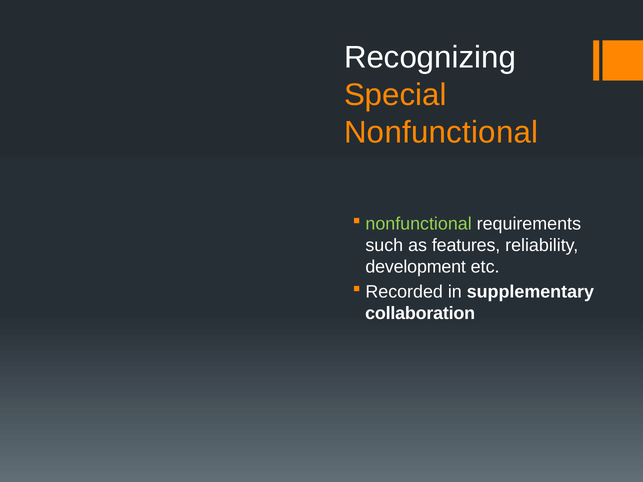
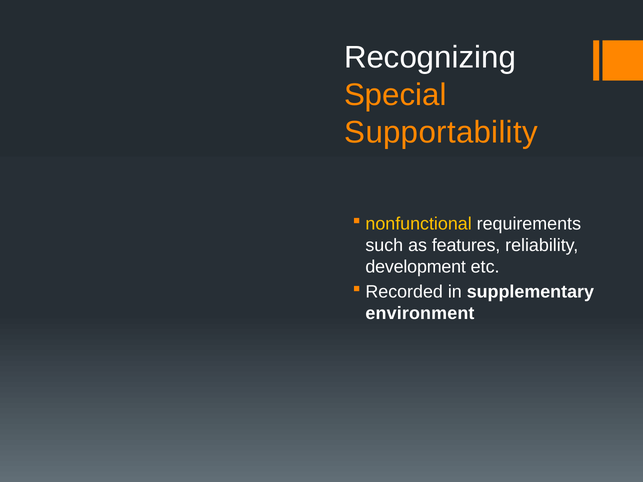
Nonfunctional: Nonfunctional -> Supportability (441, 132)
nonfunctional colour: light green -> yellow (419, 224)
collaboration: collaboration -> environment (420, 314)
